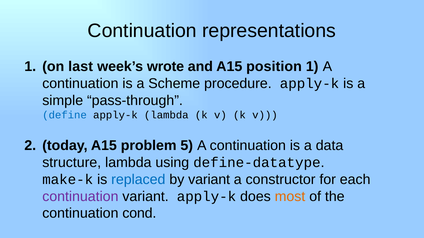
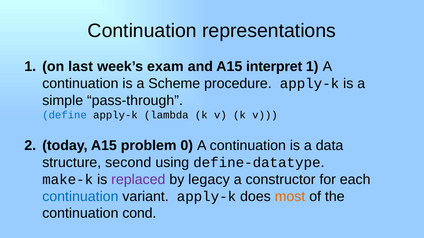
wrote: wrote -> exam (165, 67)
position: position -> interpret (274, 67)
5: 5 -> 0 (187, 146)
structure lambda: lambda -> second (128, 163)
replaced colour: blue -> purple (138, 180)
by variant: variant -> legacy (209, 180)
continuation colour: purple -> blue (80, 197)
